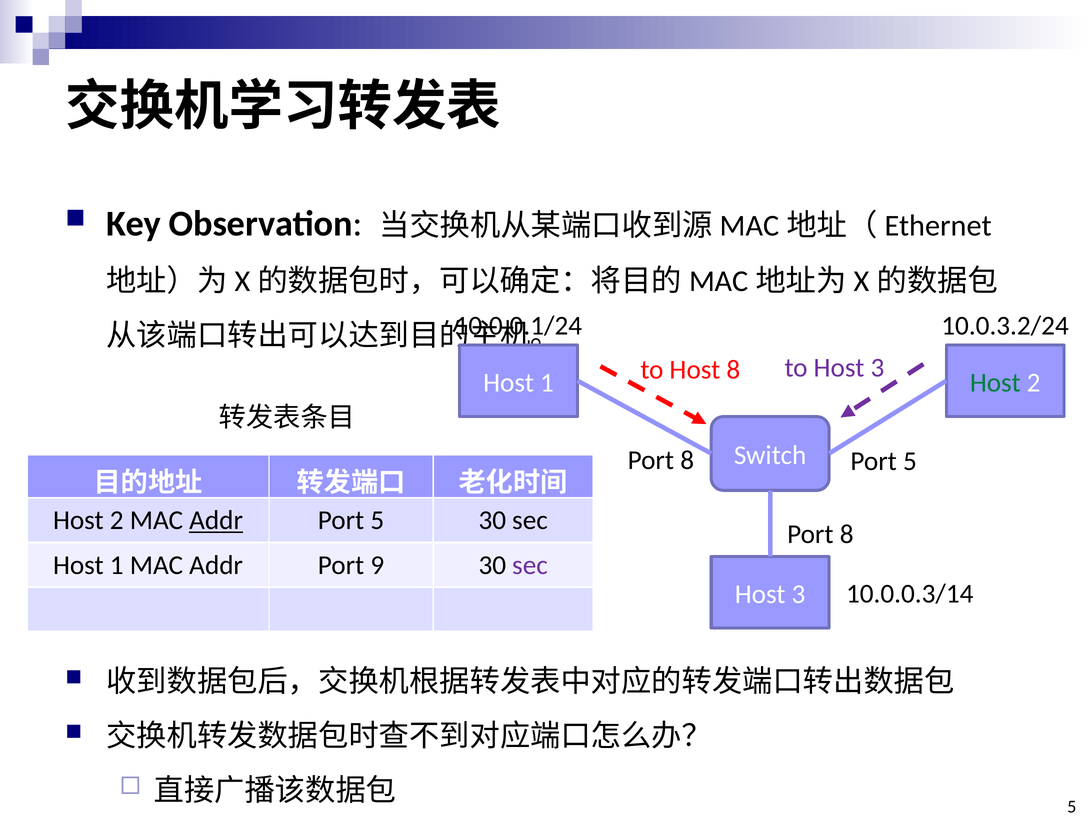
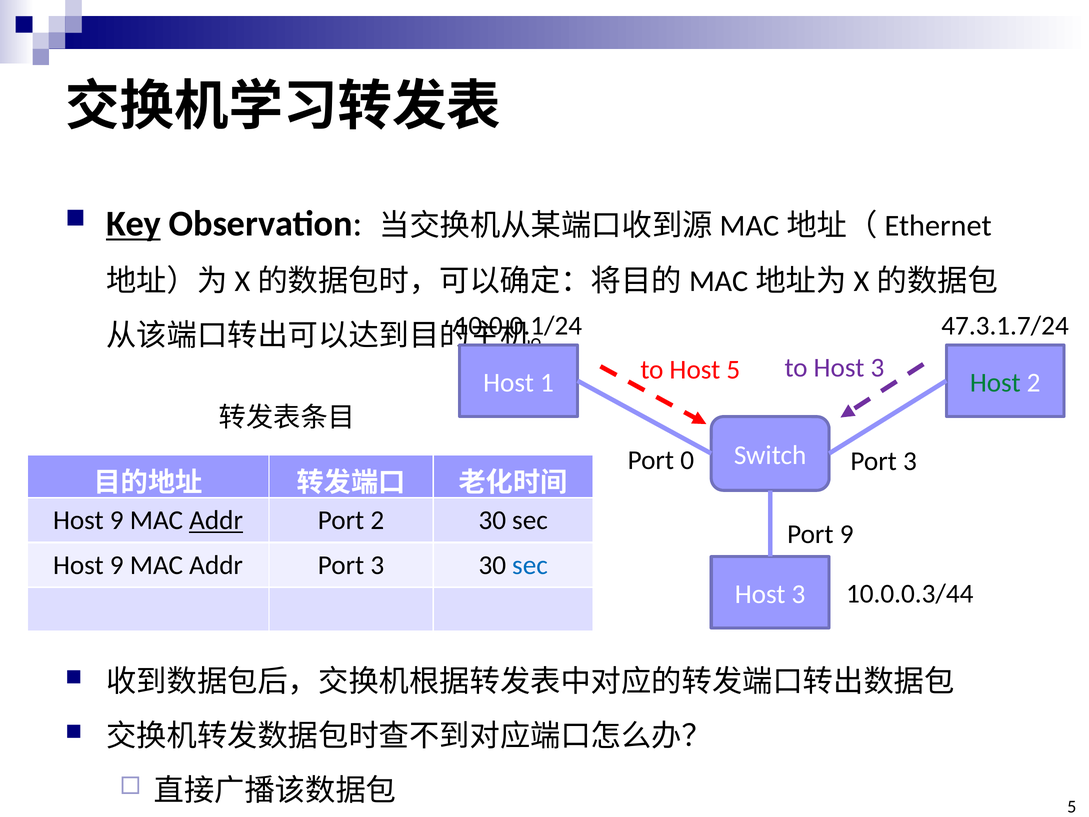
Key underline: none -> present (133, 224)
10.0.3.2/24: 10.0.3.2/24 -> 47.3.1.7/24 (1005, 325)
8: 8 -> 5 (733, 369)
8: 8 -> 0 (687, 460)
5: 5 -> 3 (910, 461)
2: 2 -> 9 (117, 520)
5: 5 -> 2 (377, 520)
8: 8 -> 9 (847, 534)
1: 1 -> 9 (117, 565)
Addr Port 9: 9 -> 3 (377, 565)
sec colour: purple -> blue (530, 565)
10.0.0.3/14: 10.0.0.3/14 -> 10.0.0.3/44 (910, 594)
